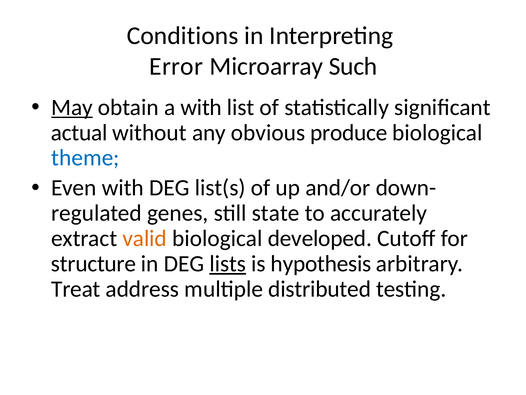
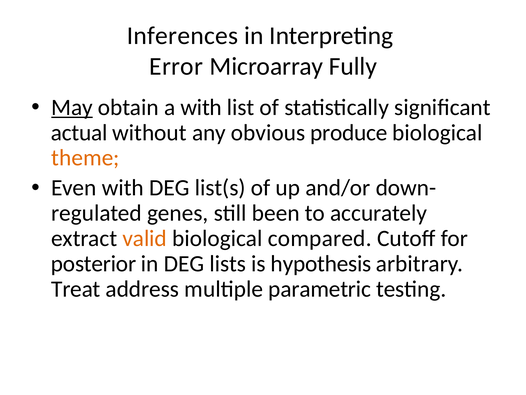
Conditions: Conditions -> Inferences (182, 36)
Such: Such -> Fully (353, 66)
theme colour: blue -> orange (85, 158)
state: state -> been (276, 213)
developed: developed -> compared (320, 238)
structure: structure -> posterior (94, 263)
lists underline: present -> none (228, 263)
distributed: distributed -> parametric (320, 289)
